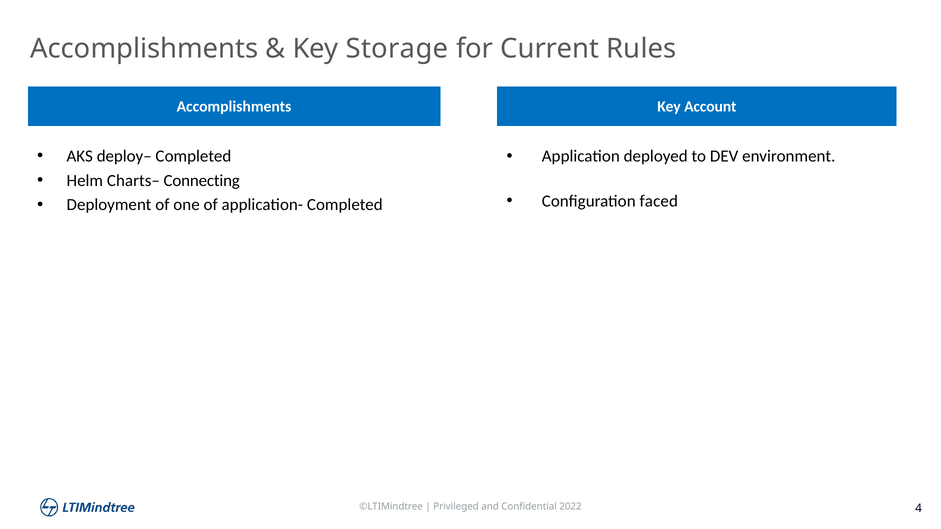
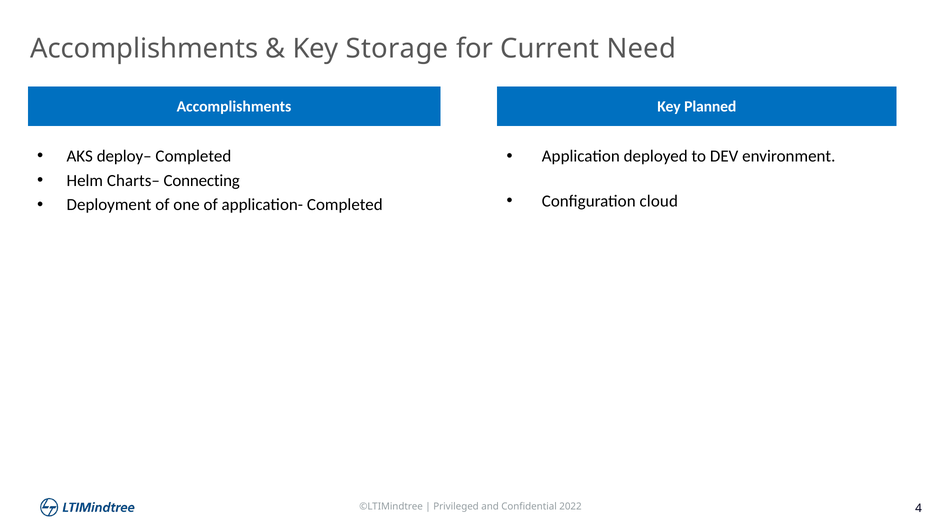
Rules: Rules -> Need (641, 49)
Account: Account -> Planned (710, 107)
faced: faced -> cloud (659, 201)
